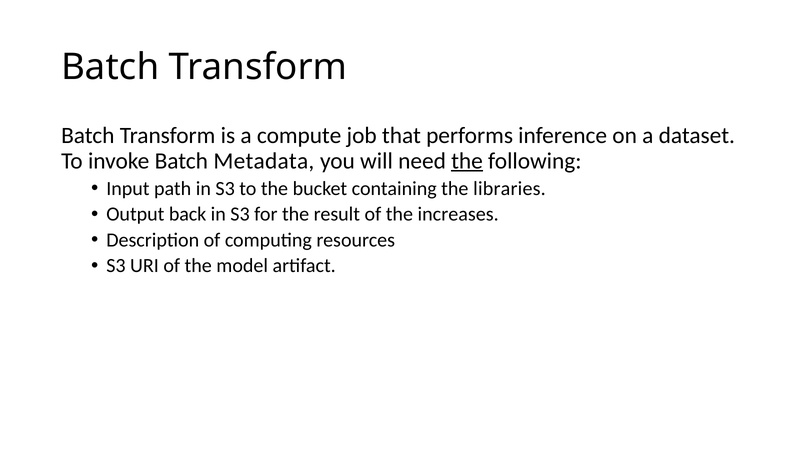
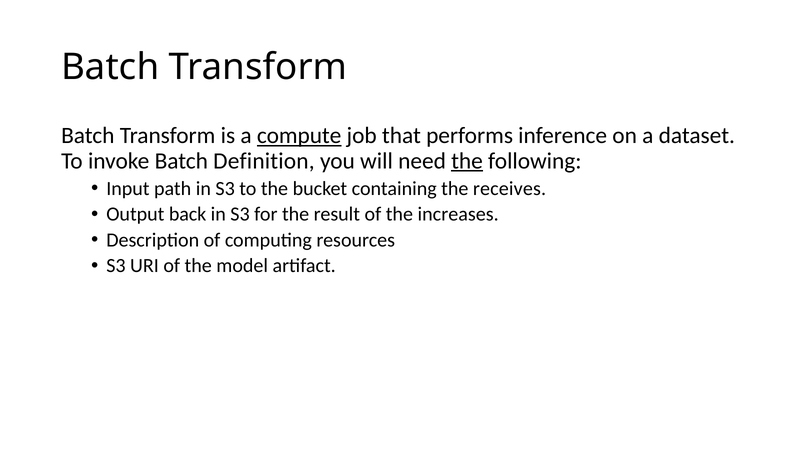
compute underline: none -> present (299, 136)
Metadata: Metadata -> Definition (264, 161)
libraries: libraries -> receives (510, 189)
